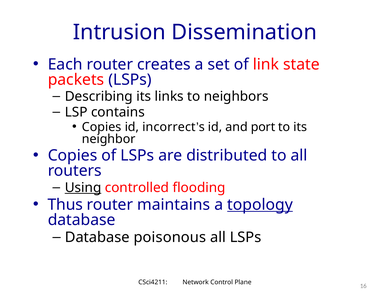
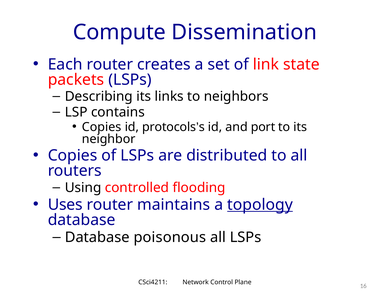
Intrusion: Intrusion -> Compute (119, 32)
incorrect: incorrect -> protocols (169, 127)
Using underline: present -> none (83, 188)
Thus: Thus -> Uses (65, 205)
